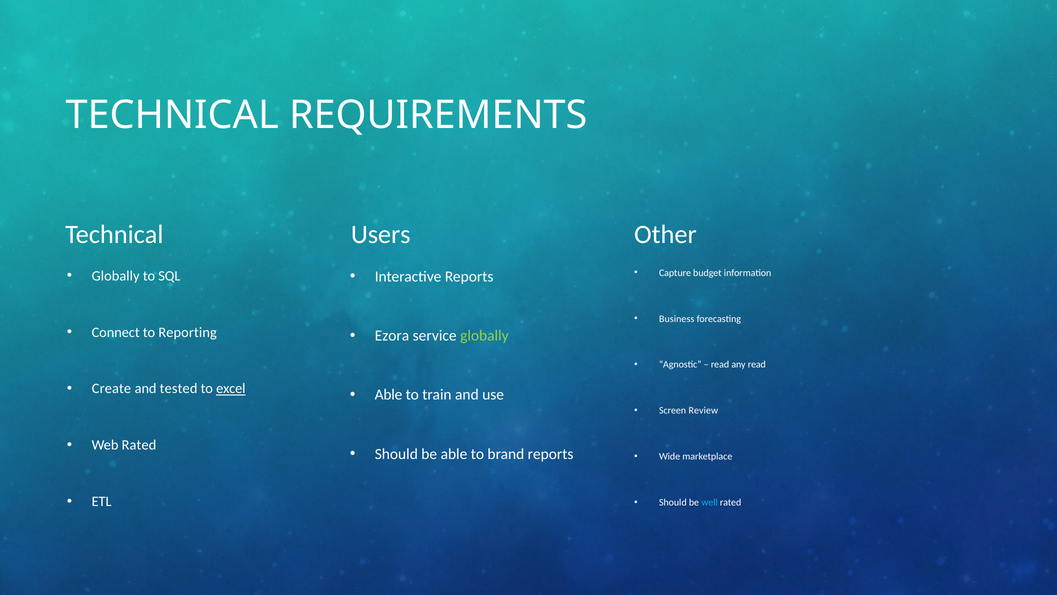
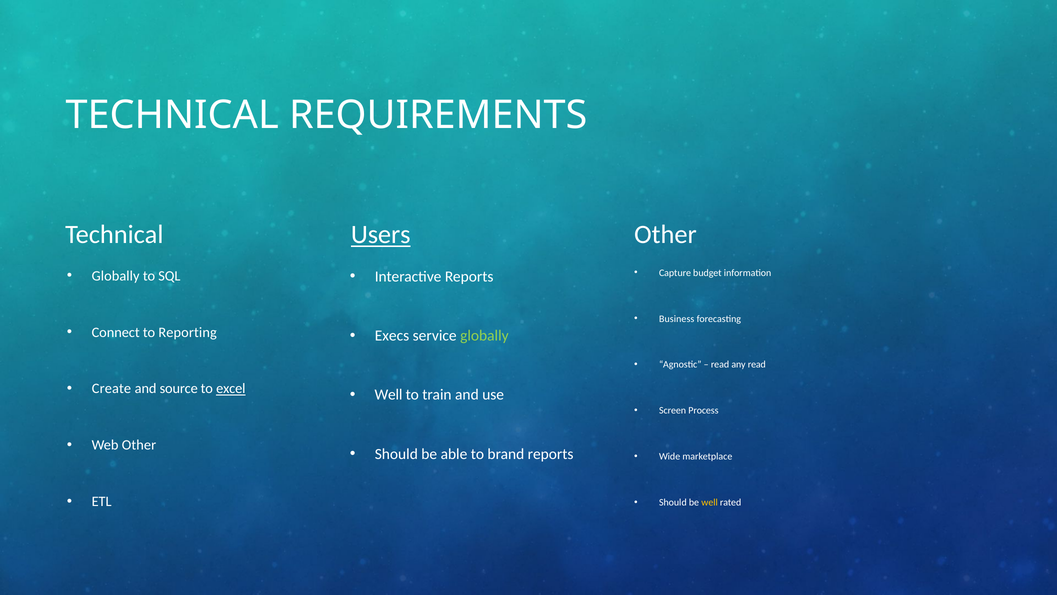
Users underline: none -> present (381, 235)
Ezora: Ezora -> Execs (392, 335)
tested: tested -> source (179, 388)
Able: Able -> Well (389, 395)
Review: Review -> Process (703, 410)
Web Rated: Rated -> Other (139, 445)
well colour: light blue -> yellow (710, 502)
